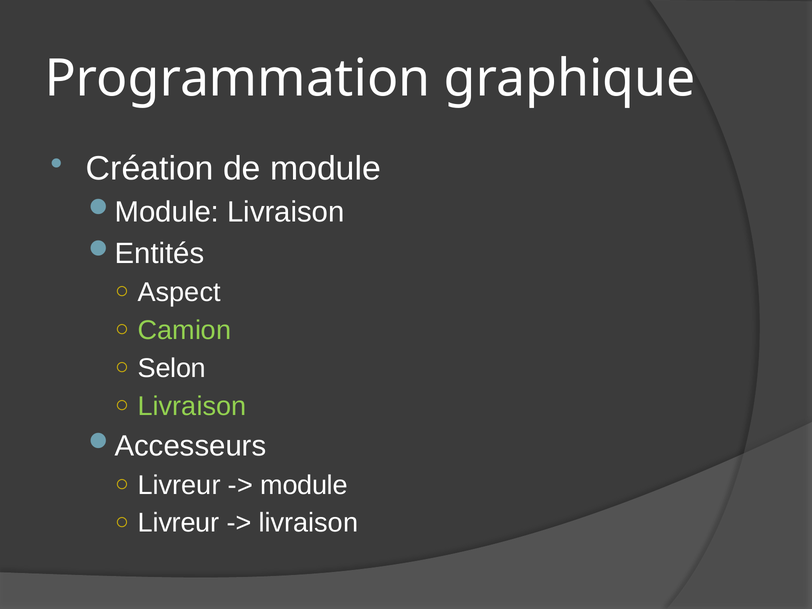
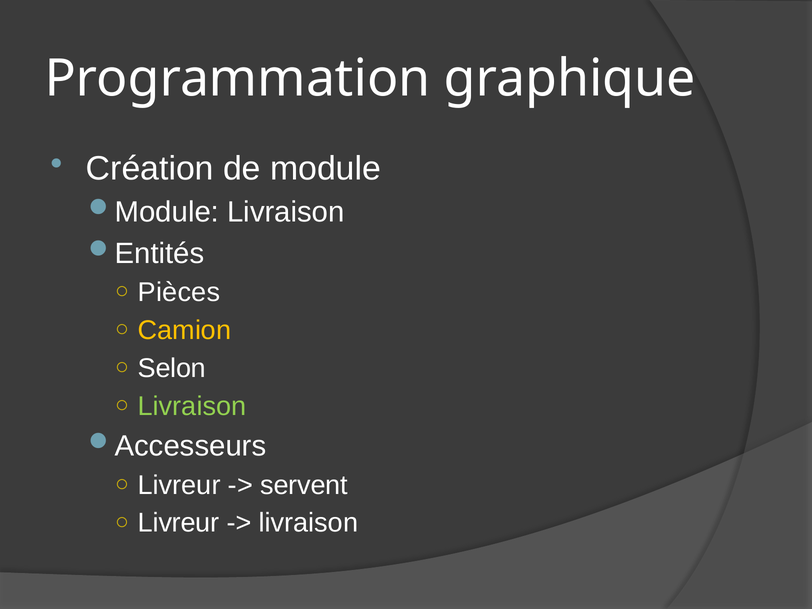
Aspect: Aspect -> Pièces (179, 292)
Camion colour: light green -> yellow (184, 330)
module: module -> servent (304, 485)
